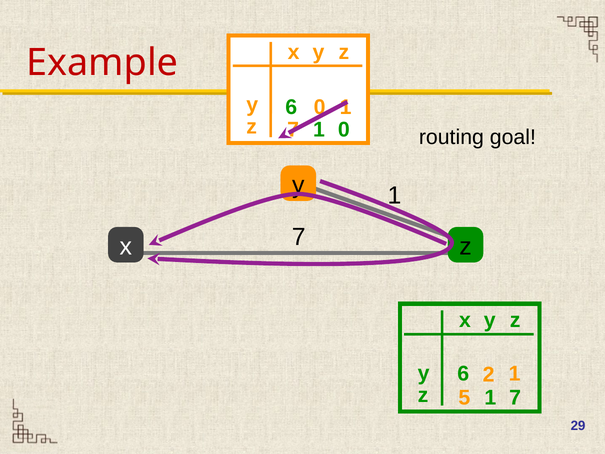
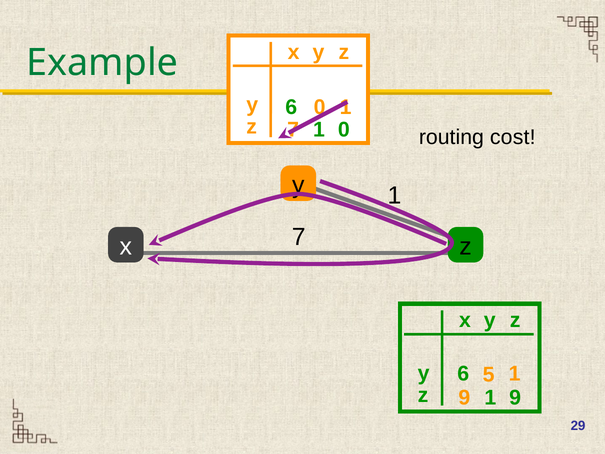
Example colour: red -> green (102, 63)
goal: goal -> cost (513, 137)
2: 2 -> 5 (489, 374)
z 5: 5 -> 9 (464, 397)
1 7: 7 -> 9 (515, 397)
